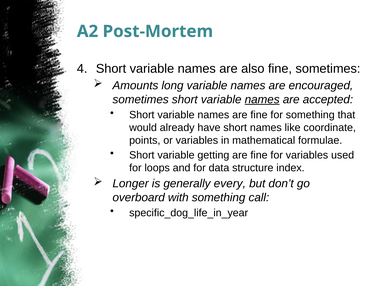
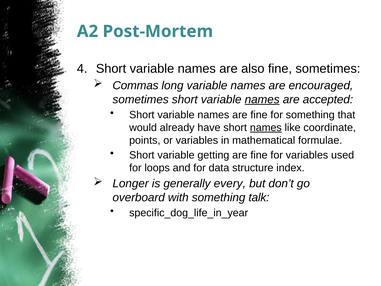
Amounts: Amounts -> Commas (136, 85)
names underline: none -> present (266, 127)
call: call -> talk (259, 197)
